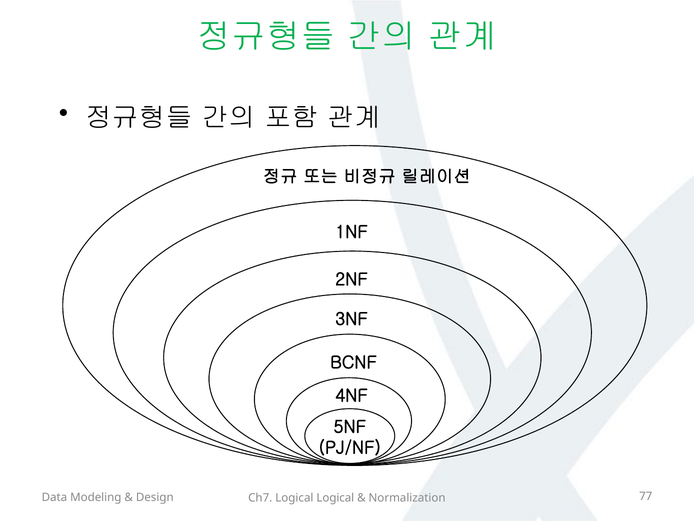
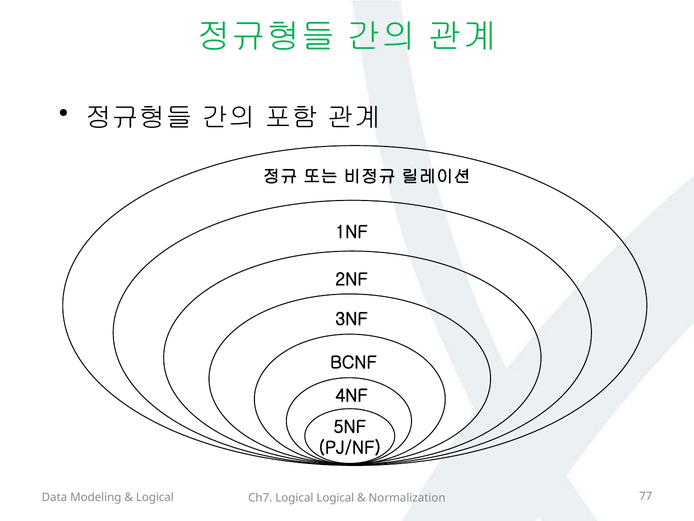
Design: Design -> Logical (155, 497)
